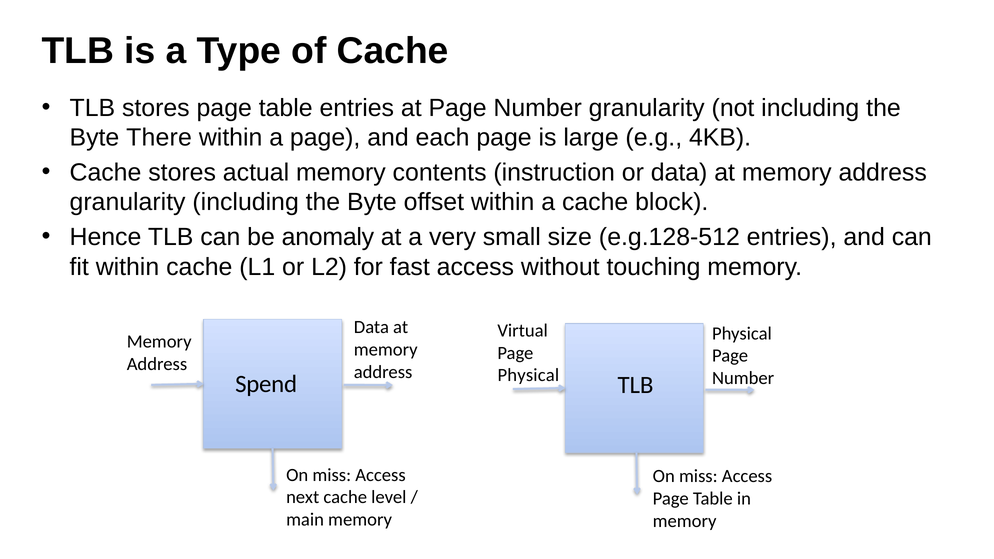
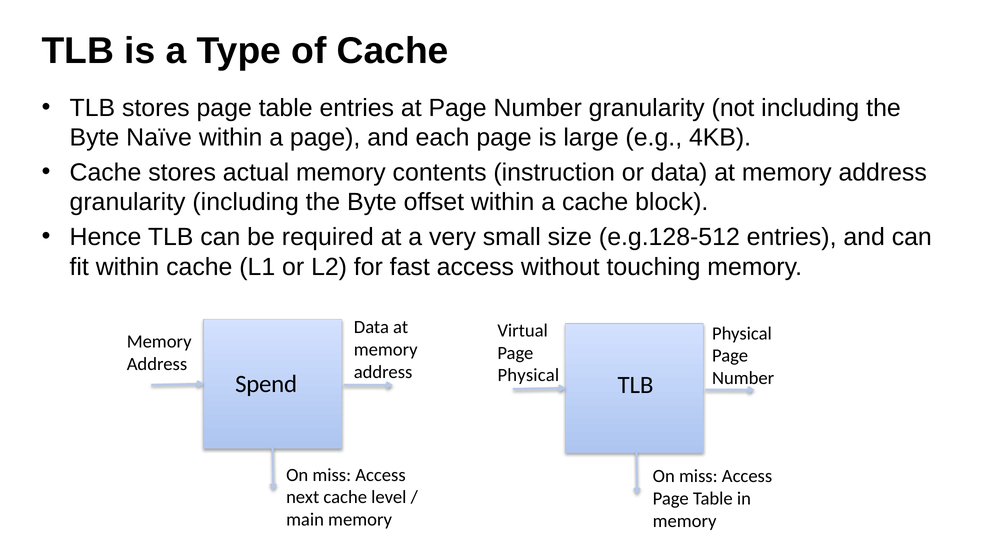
There: There -> Naïve (159, 138)
anomaly: anomaly -> required (328, 237)
